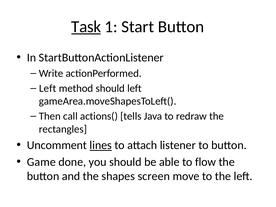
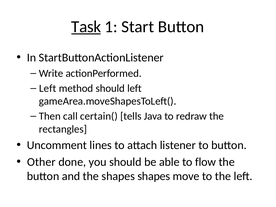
actions(: actions( -> certain( (99, 116)
lines underline: present -> none (101, 145)
Game: Game -> Other (41, 162)
shapes screen: screen -> shapes (154, 176)
